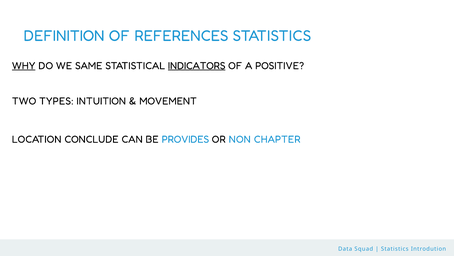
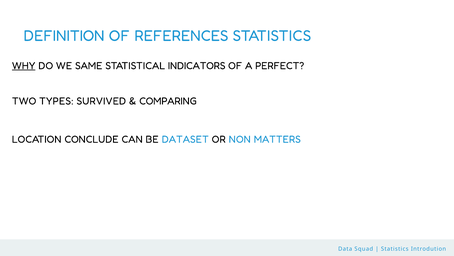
INDICATORS underline: present -> none (197, 66)
POSITIVE: POSITIVE -> PERFECT (280, 66)
INTUITION: INTUITION -> SURVIVED (101, 101)
MOVEMENT: MOVEMENT -> COMPARING (168, 101)
PROVIDES: PROVIDES -> DATASET (185, 139)
CHAPTER: CHAPTER -> MATTERS (277, 139)
